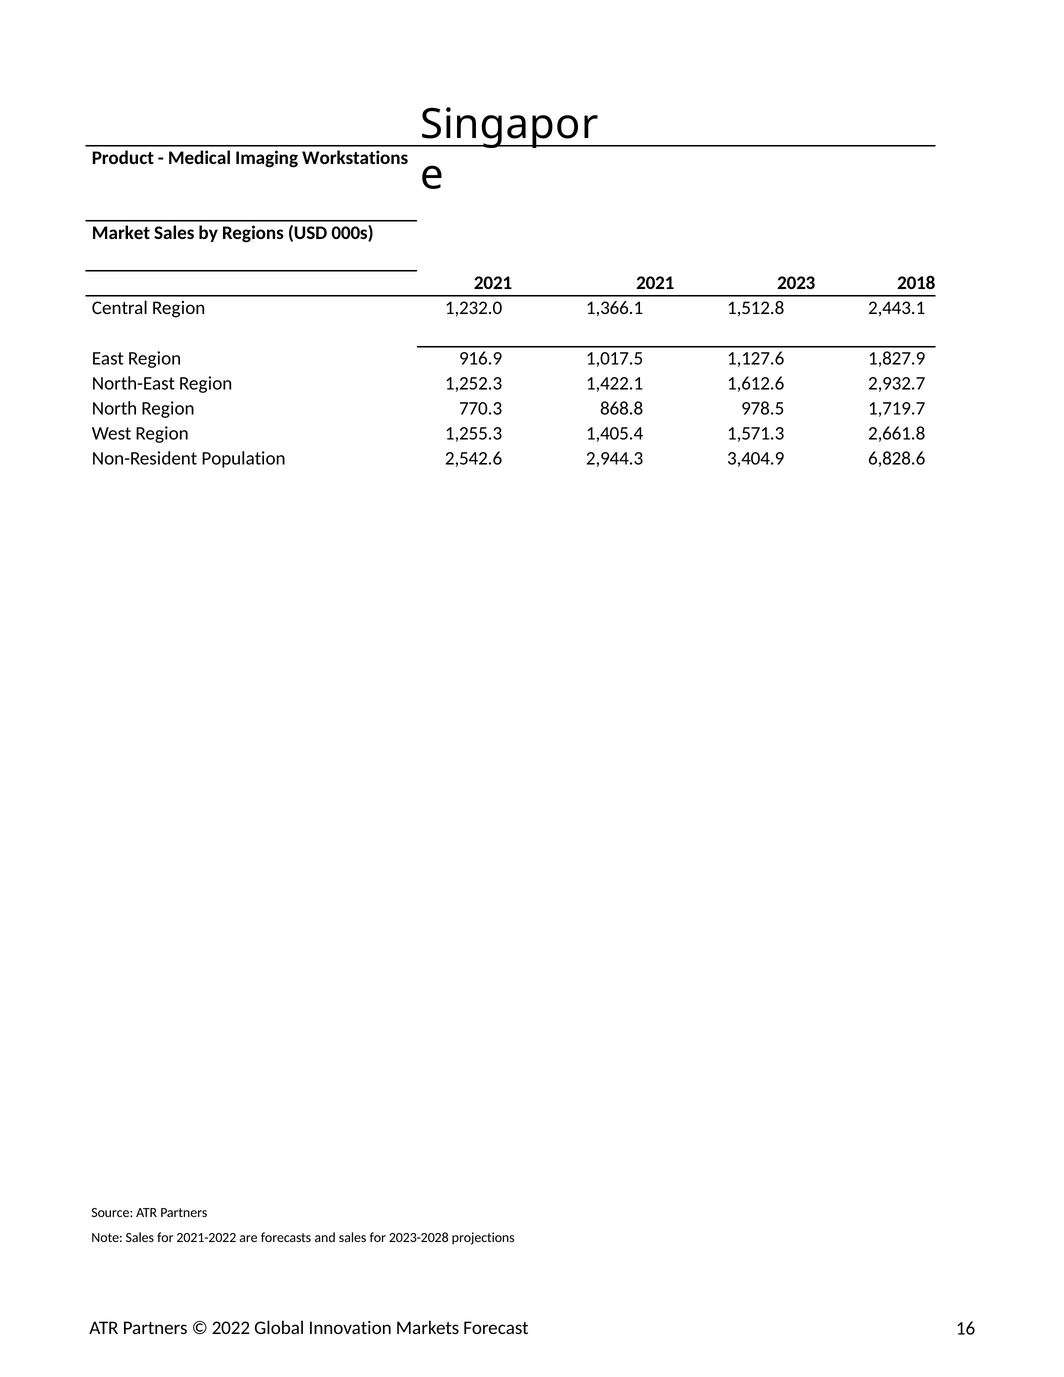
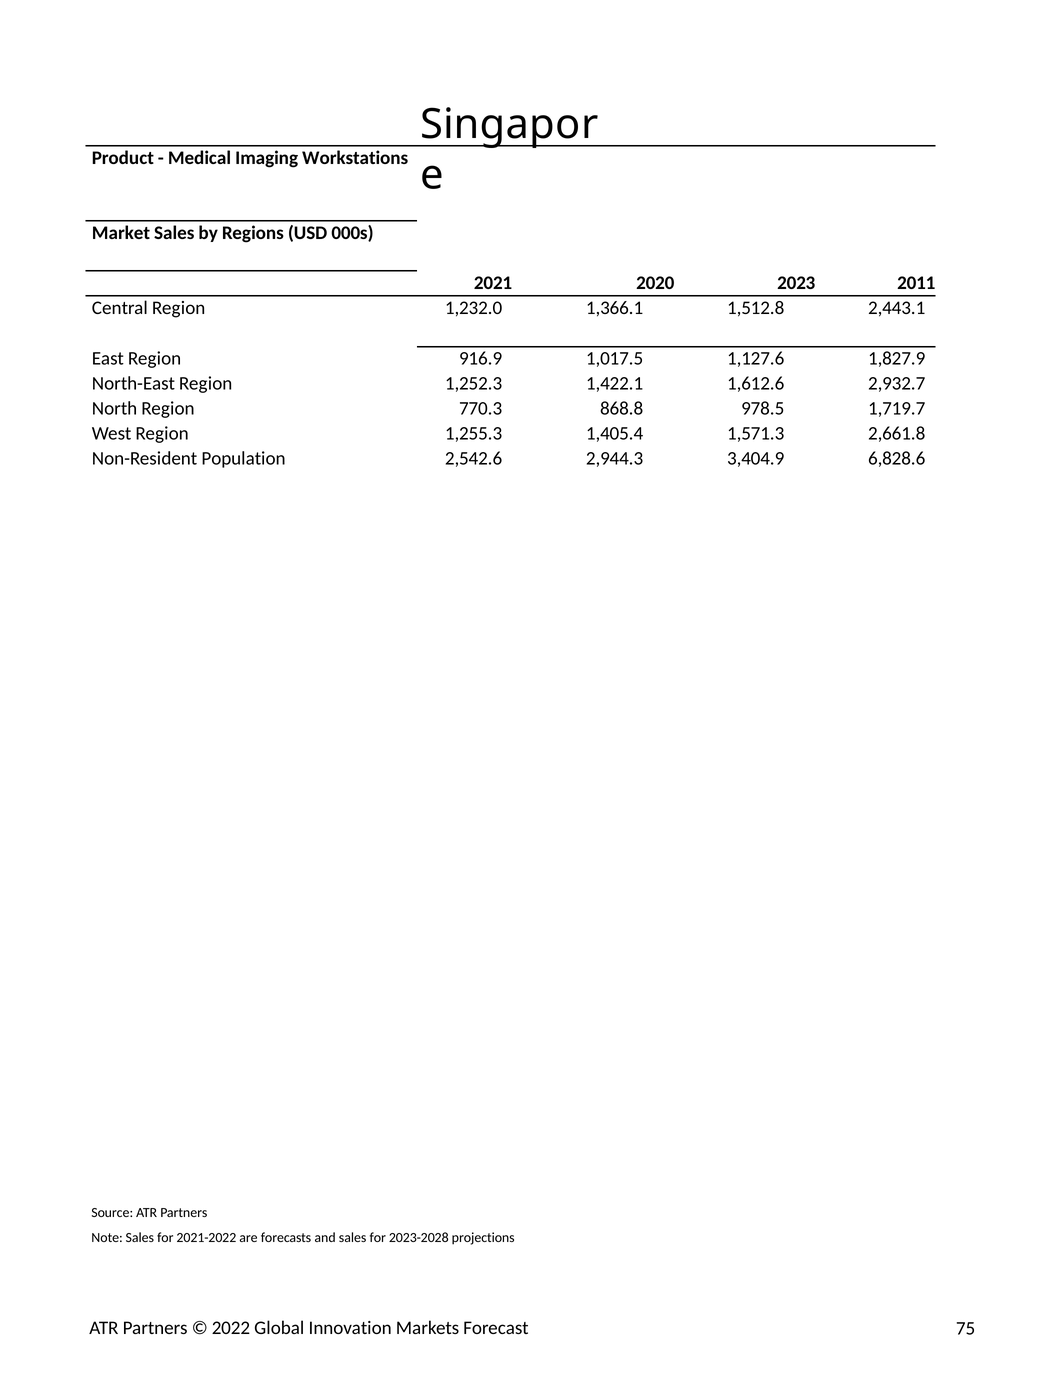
2021 2021: 2021 -> 2020 (655, 283)
2018: 2018 -> 2011 (916, 283)
16: 16 -> 75 (966, 1328)
